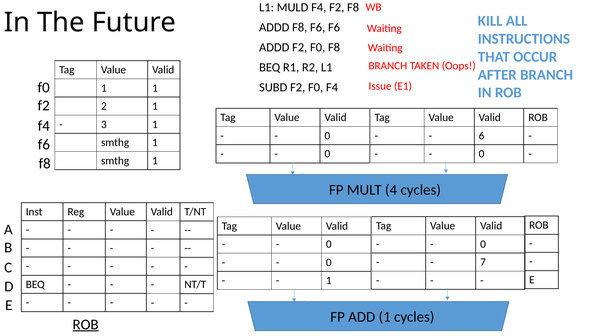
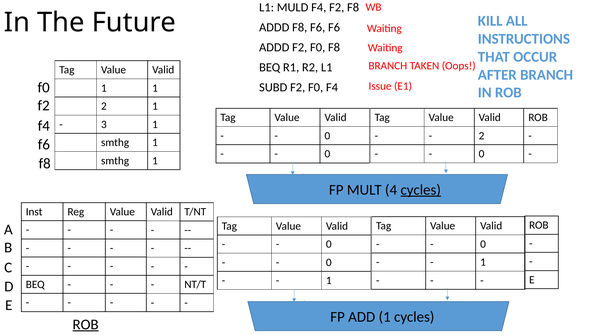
6: 6 -> 2 (482, 136)
cycles underline: none -> present (421, 190)
7: 7 -> 1 (483, 262)
